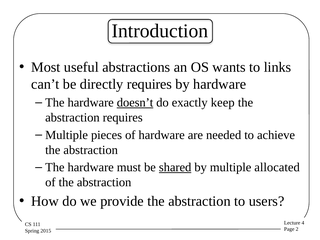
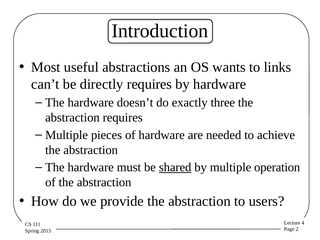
doesn’t underline: present -> none (135, 103)
keep: keep -> three (223, 103)
allocated: allocated -> operation (277, 167)
